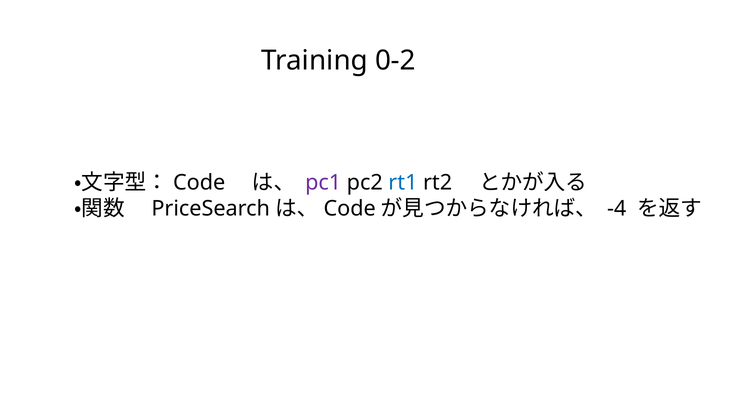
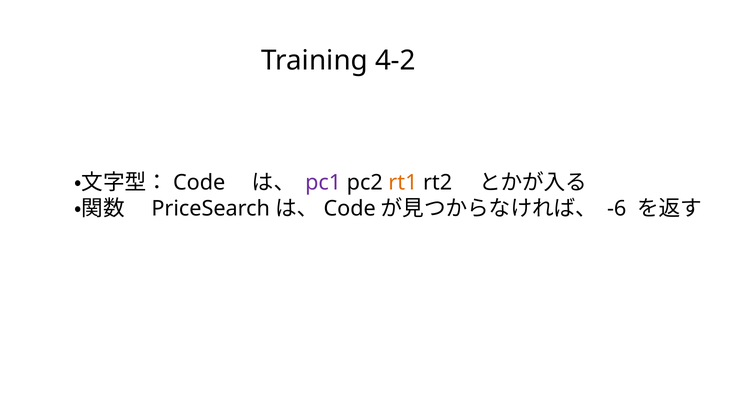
0-2: 0-2 -> 4-2 (395, 61)
rt1 colour: blue -> orange (403, 183)
-4: -4 -> -6 (617, 209)
